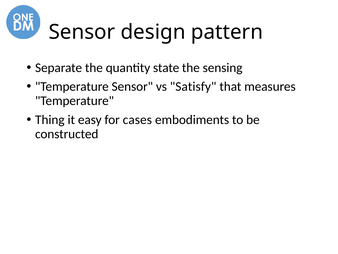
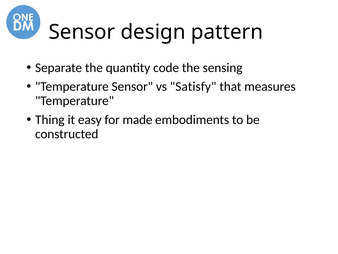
state: state -> code (166, 68)
cases: cases -> made (137, 120)
